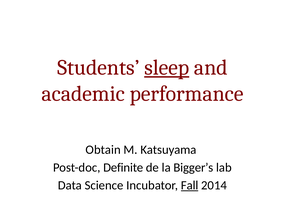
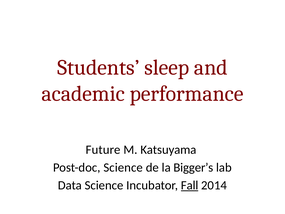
sleep underline: present -> none (167, 68)
Obtain: Obtain -> Future (103, 150)
Post-doc Definite: Definite -> Science (123, 167)
